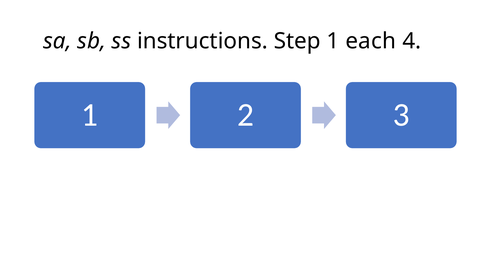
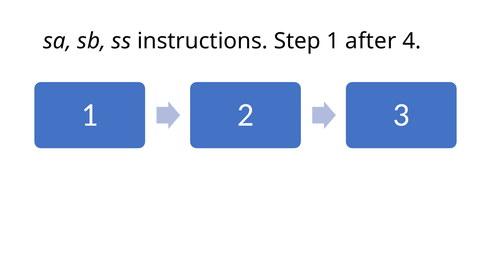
each: each -> after (371, 41)
